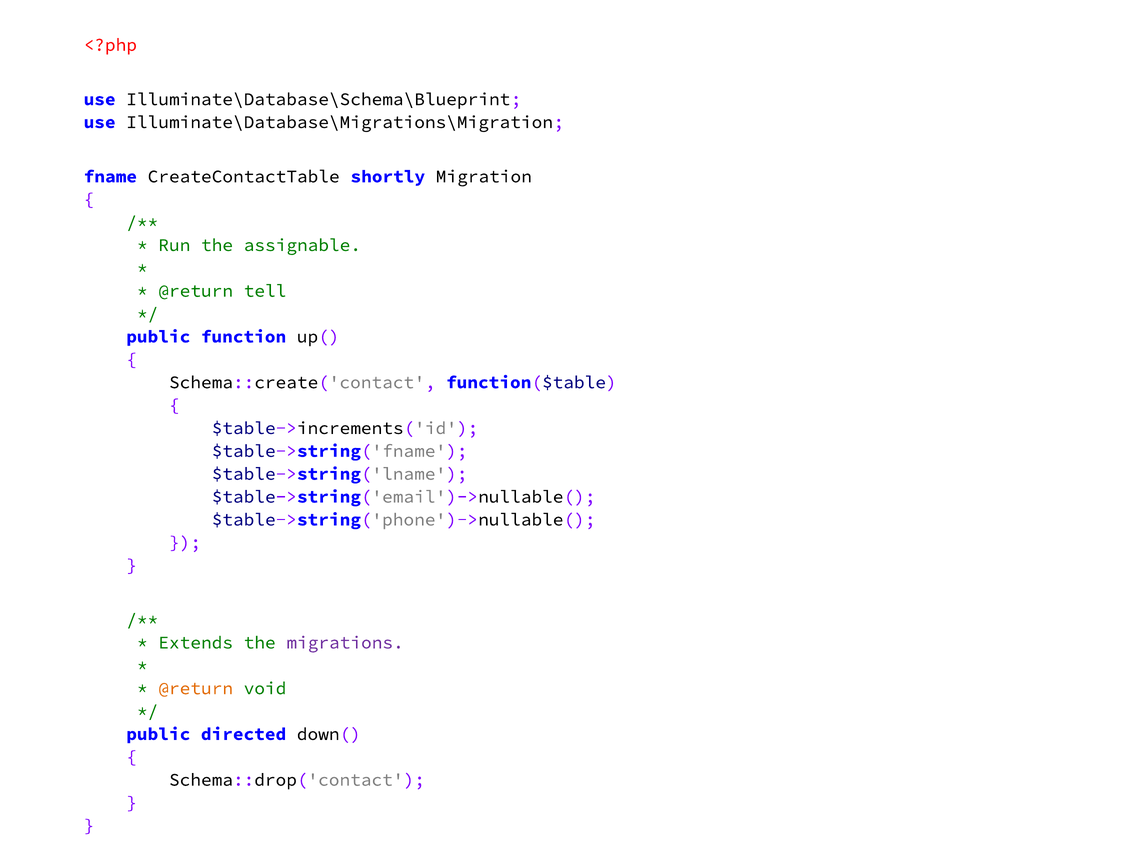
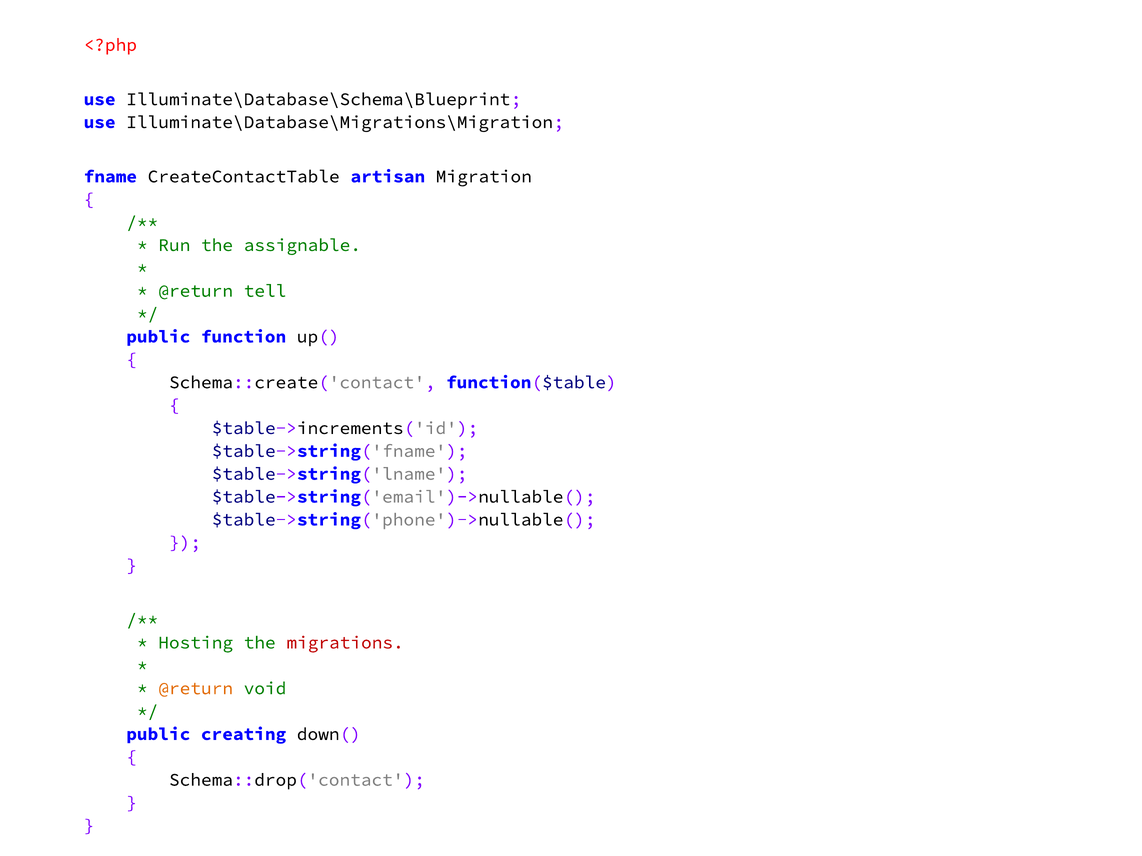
shortly: shortly -> artisan (388, 177)
Extends: Extends -> Hosting (196, 643)
migrations colour: purple -> red (345, 643)
directed: directed -> creating (244, 735)
